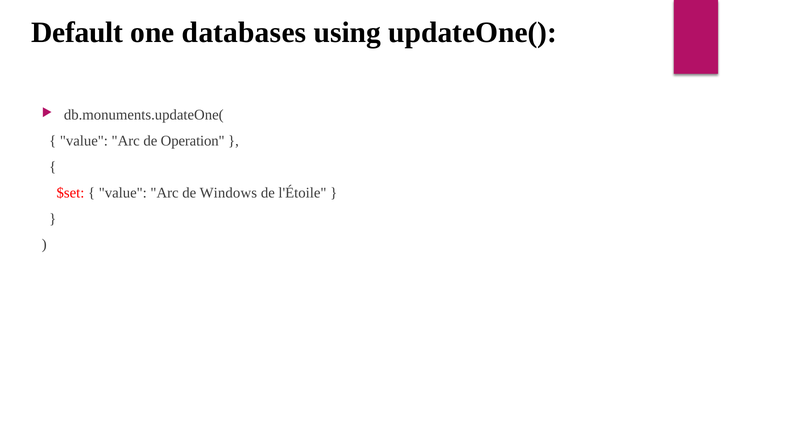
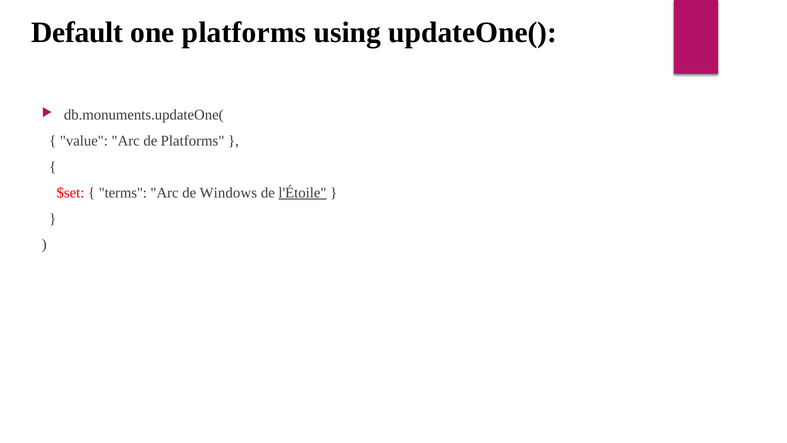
one databases: databases -> platforms (244, 33)
de Operation: Operation -> Platforms (193, 141)
value: value -> terms (123, 193)
l'Étoile underline: none -> present (302, 193)
